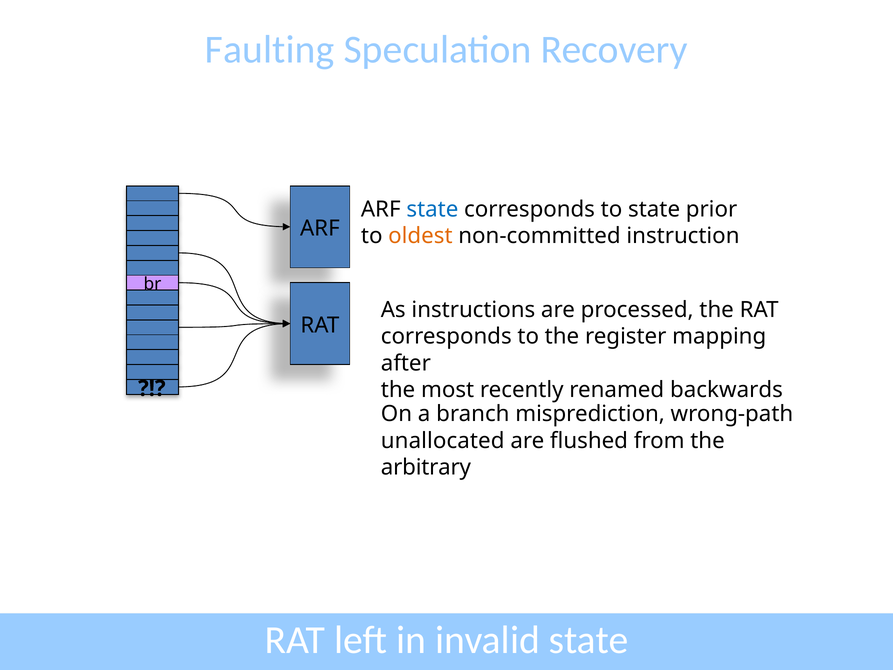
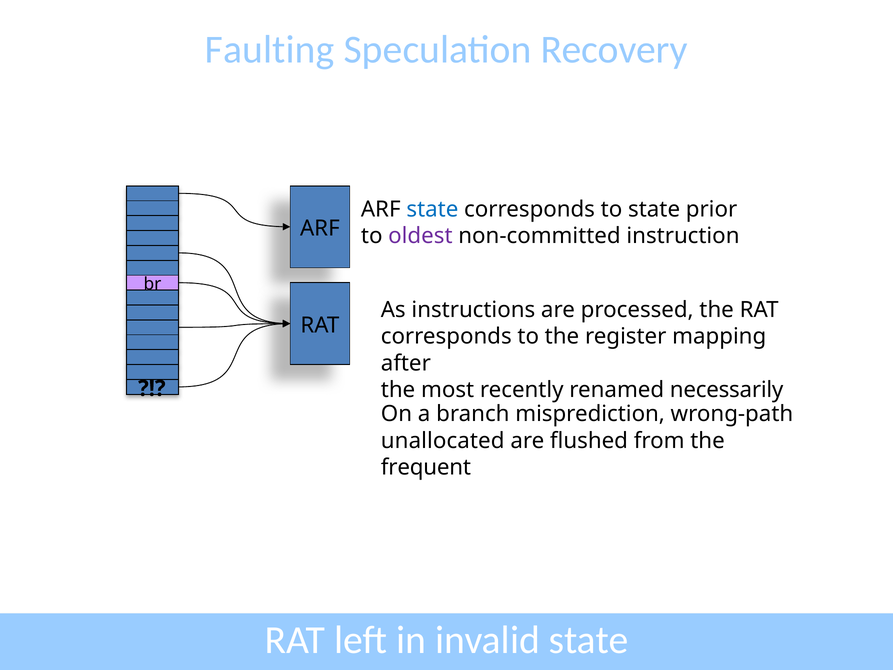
oldest colour: orange -> purple (420, 236)
backwards: backwards -> necessarily (727, 390)
arbitrary: arbitrary -> frequent (426, 467)
